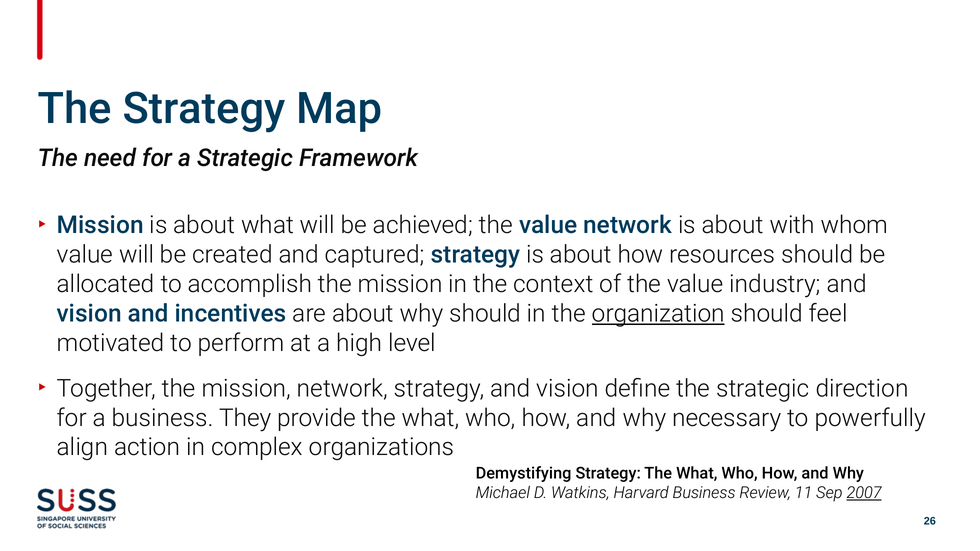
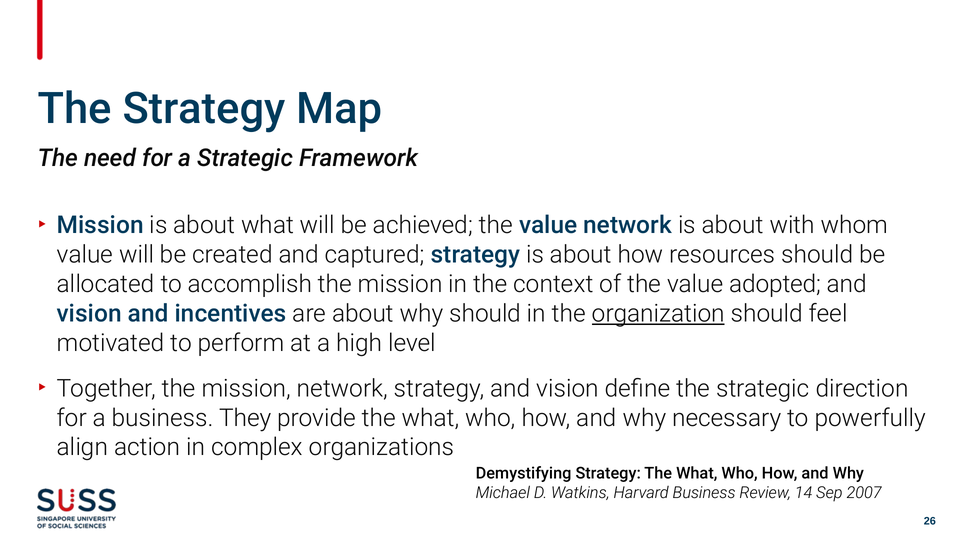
industry: industry -> adopted (775, 284)
11: 11 -> 14 (804, 493)
2007 underline: present -> none (864, 493)
